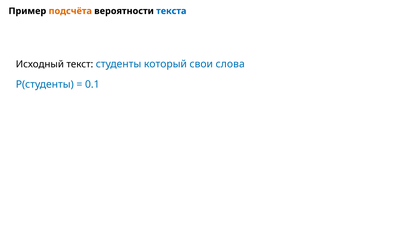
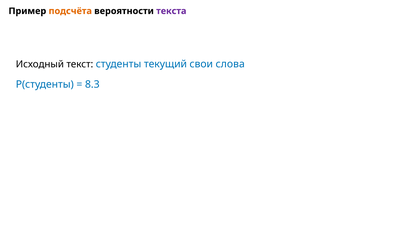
текста colour: blue -> purple (171, 11)
который: который -> текущий (165, 64)
0.1: 0.1 -> 8.3 (92, 85)
